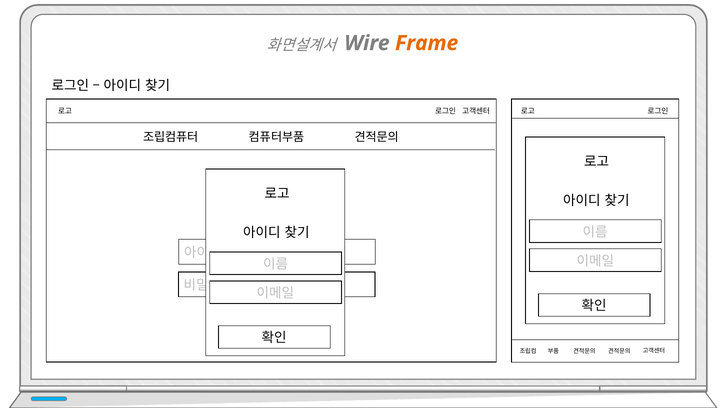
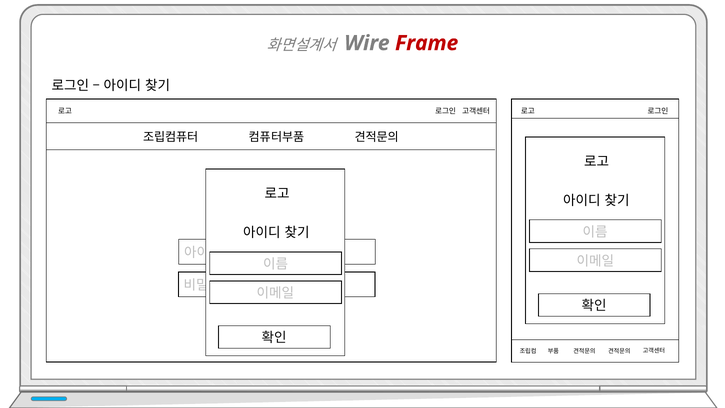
Frame colour: orange -> red (427, 43)
